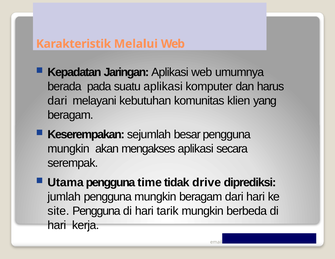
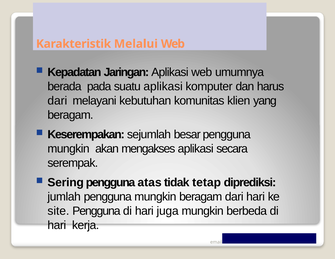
Utama: Utama -> Sering (66, 182)
time: time -> atas (150, 182)
drive: drive -> tetap (207, 182)
tarik: tarik -> juga (168, 211)
